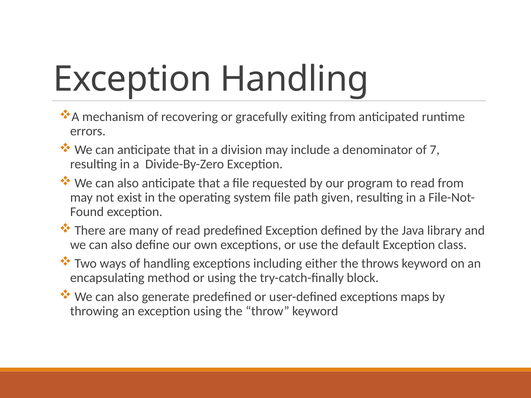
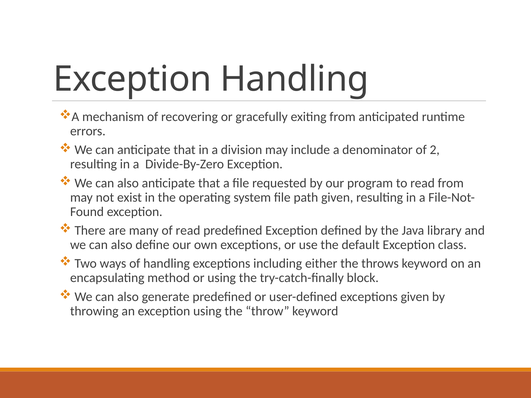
7: 7 -> 2 (435, 150)
exceptions maps: maps -> given (415, 297)
